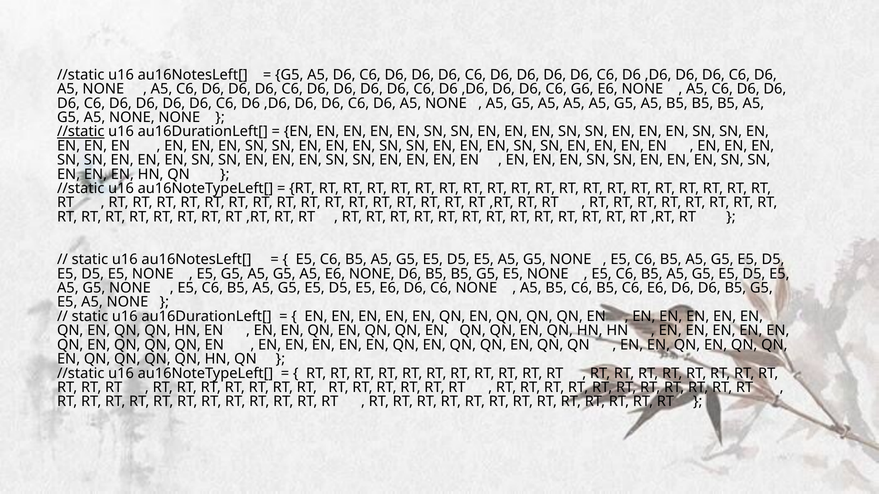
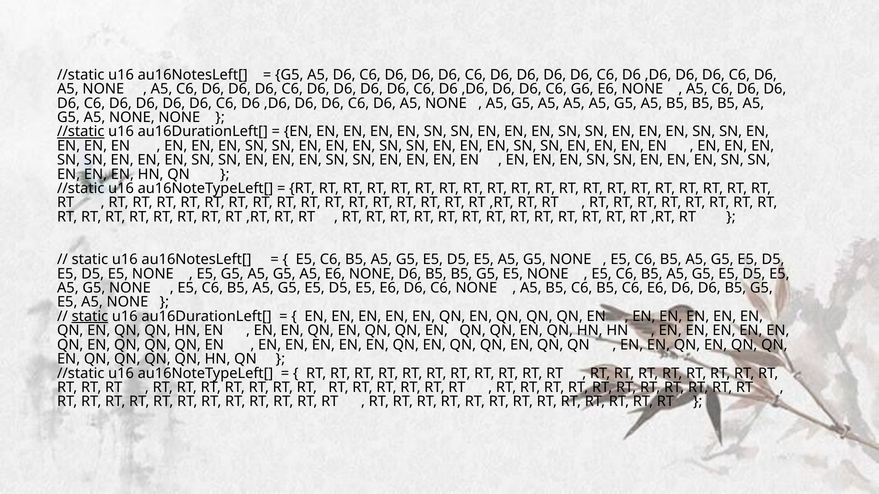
static underline: none -> present (90, 317)
